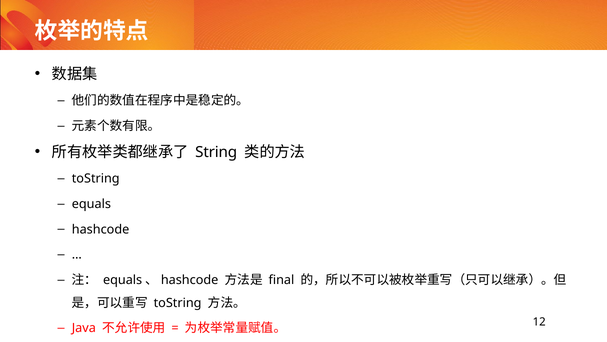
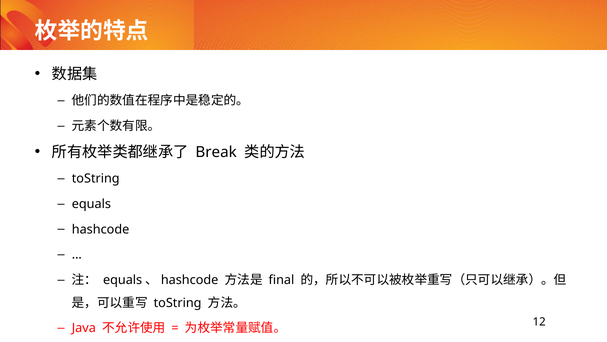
String: String -> Break (216, 152)
